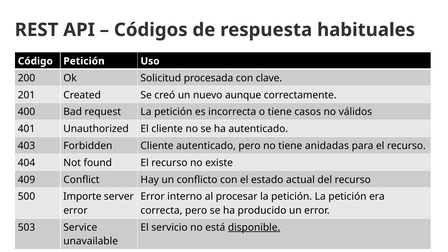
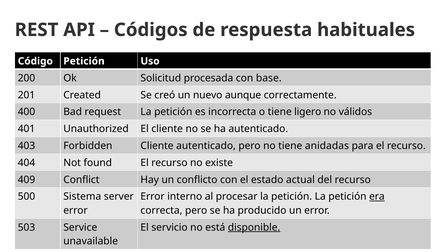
clave: clave -> base (269, 78)
casos: casos -> ligero (308, 112)
Importe: Importe -> Sistema (82, 197)
era underline: none -> present (377, 197)
